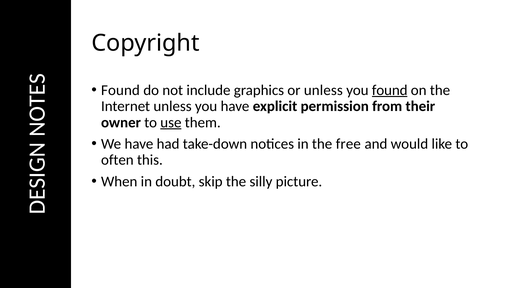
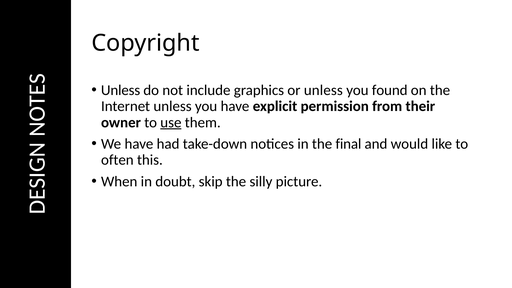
Found: Found -> Unless (121, 90)
found underline: present -> none (390, 90)
free: free -> final (348, 144)
